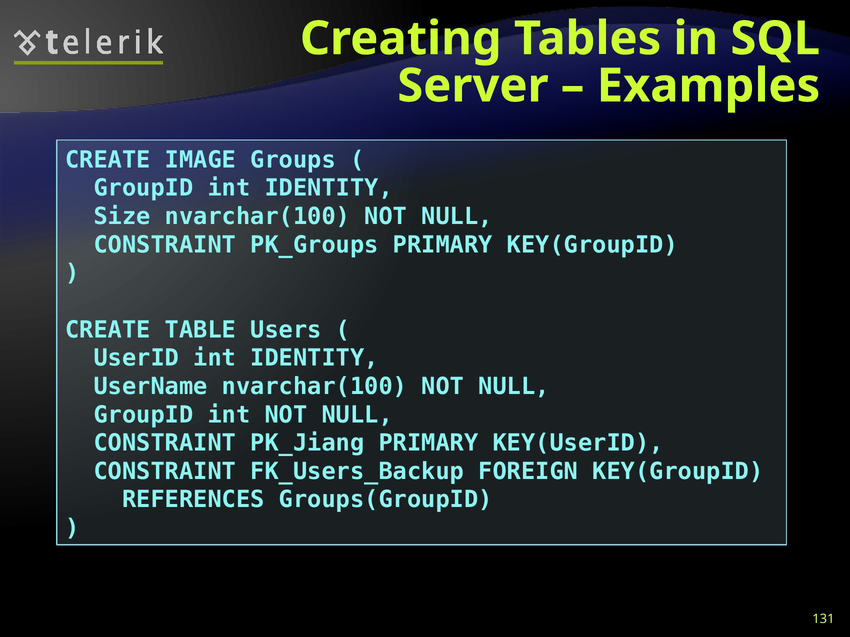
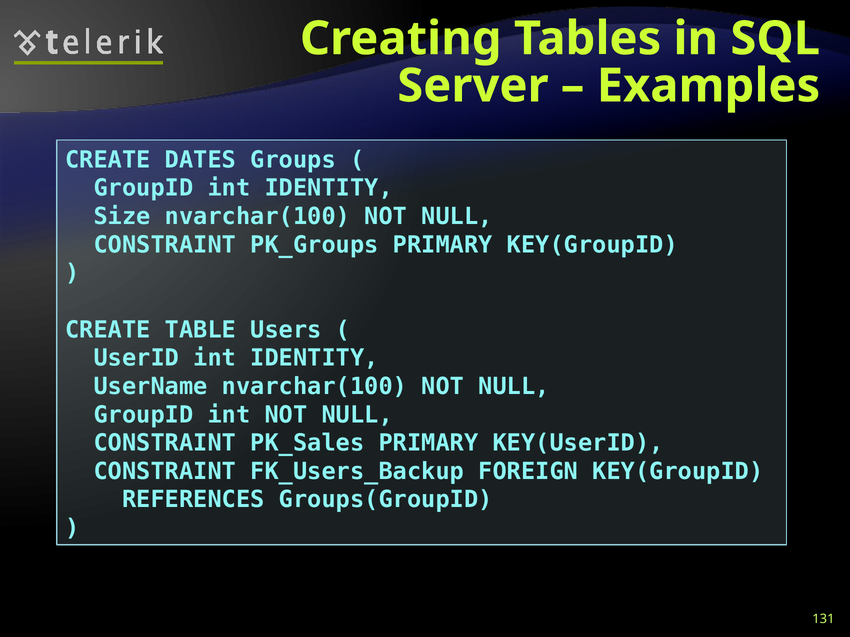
IMAGE: IMAGE -> DATES (200, 160)
PK_Jiang: PK_Jiang -> PK_Sales (307, 443)
